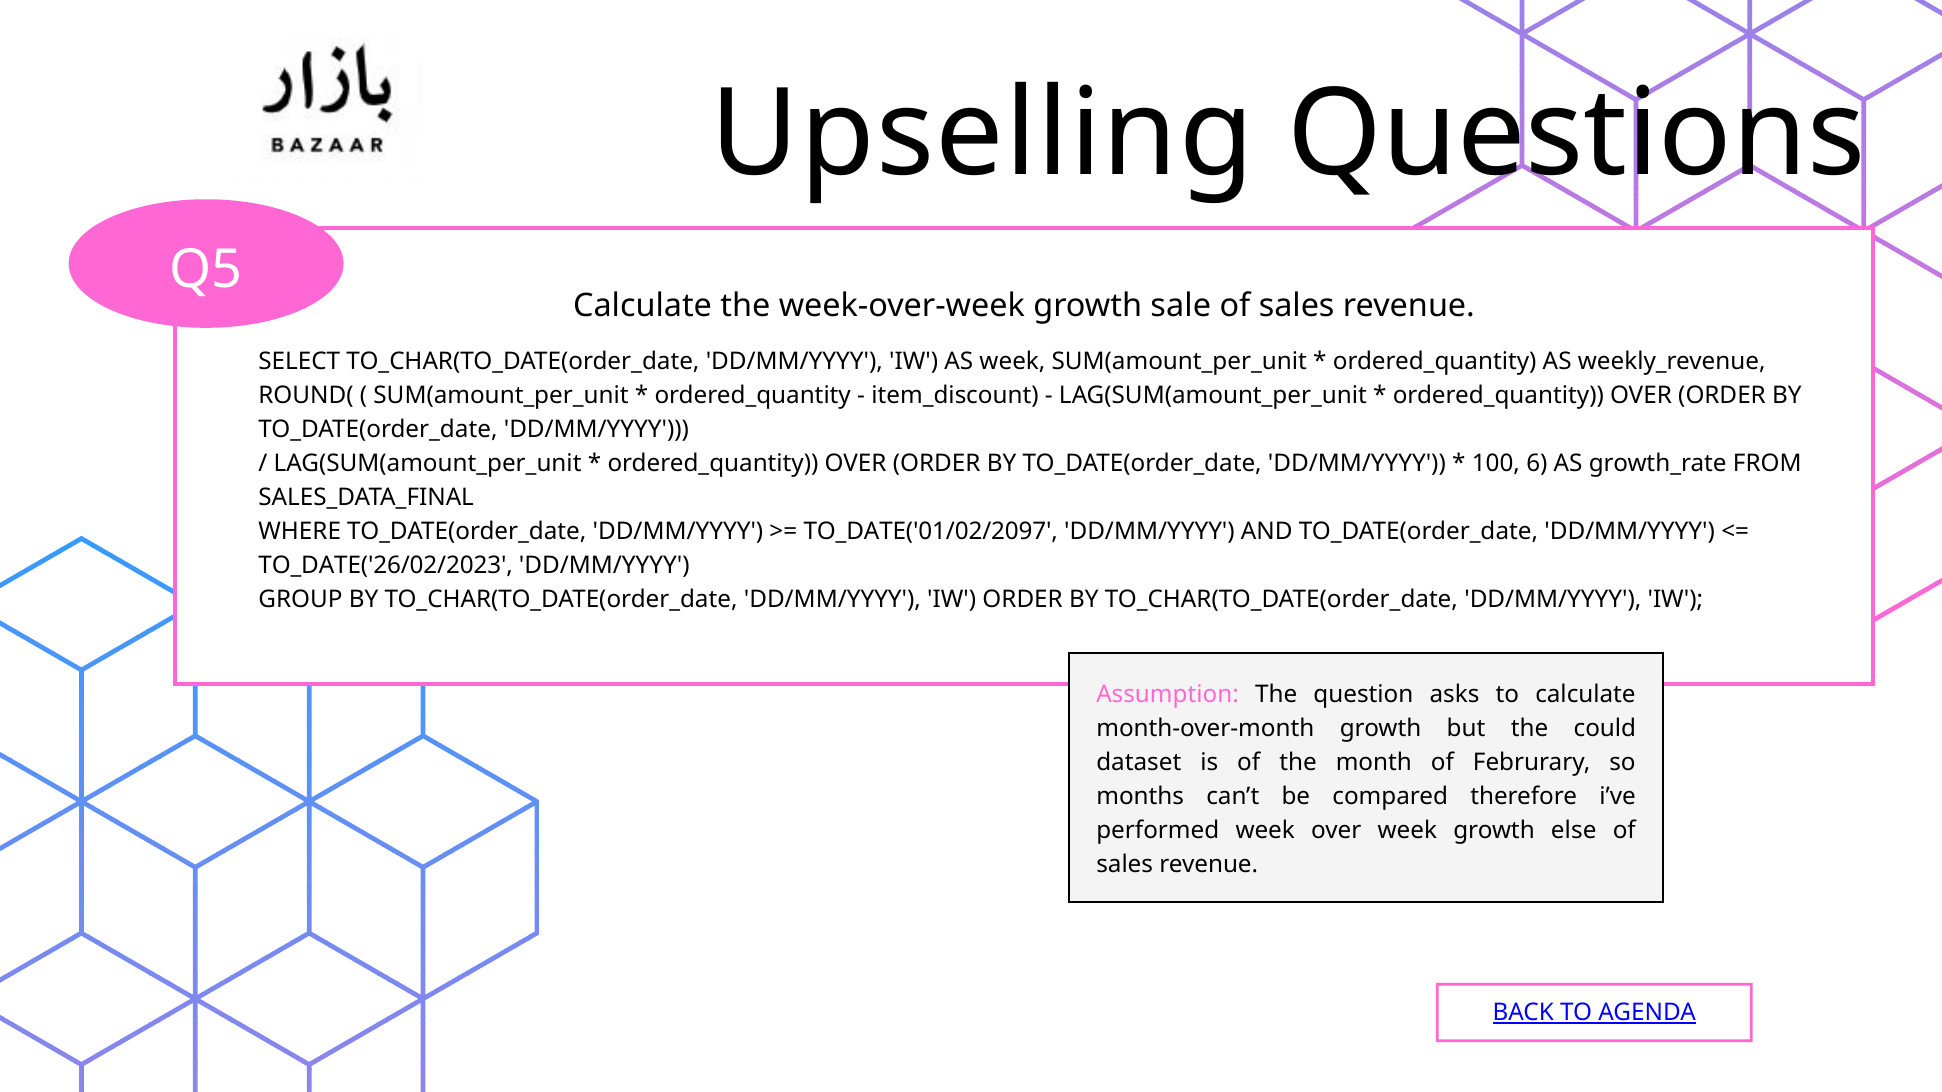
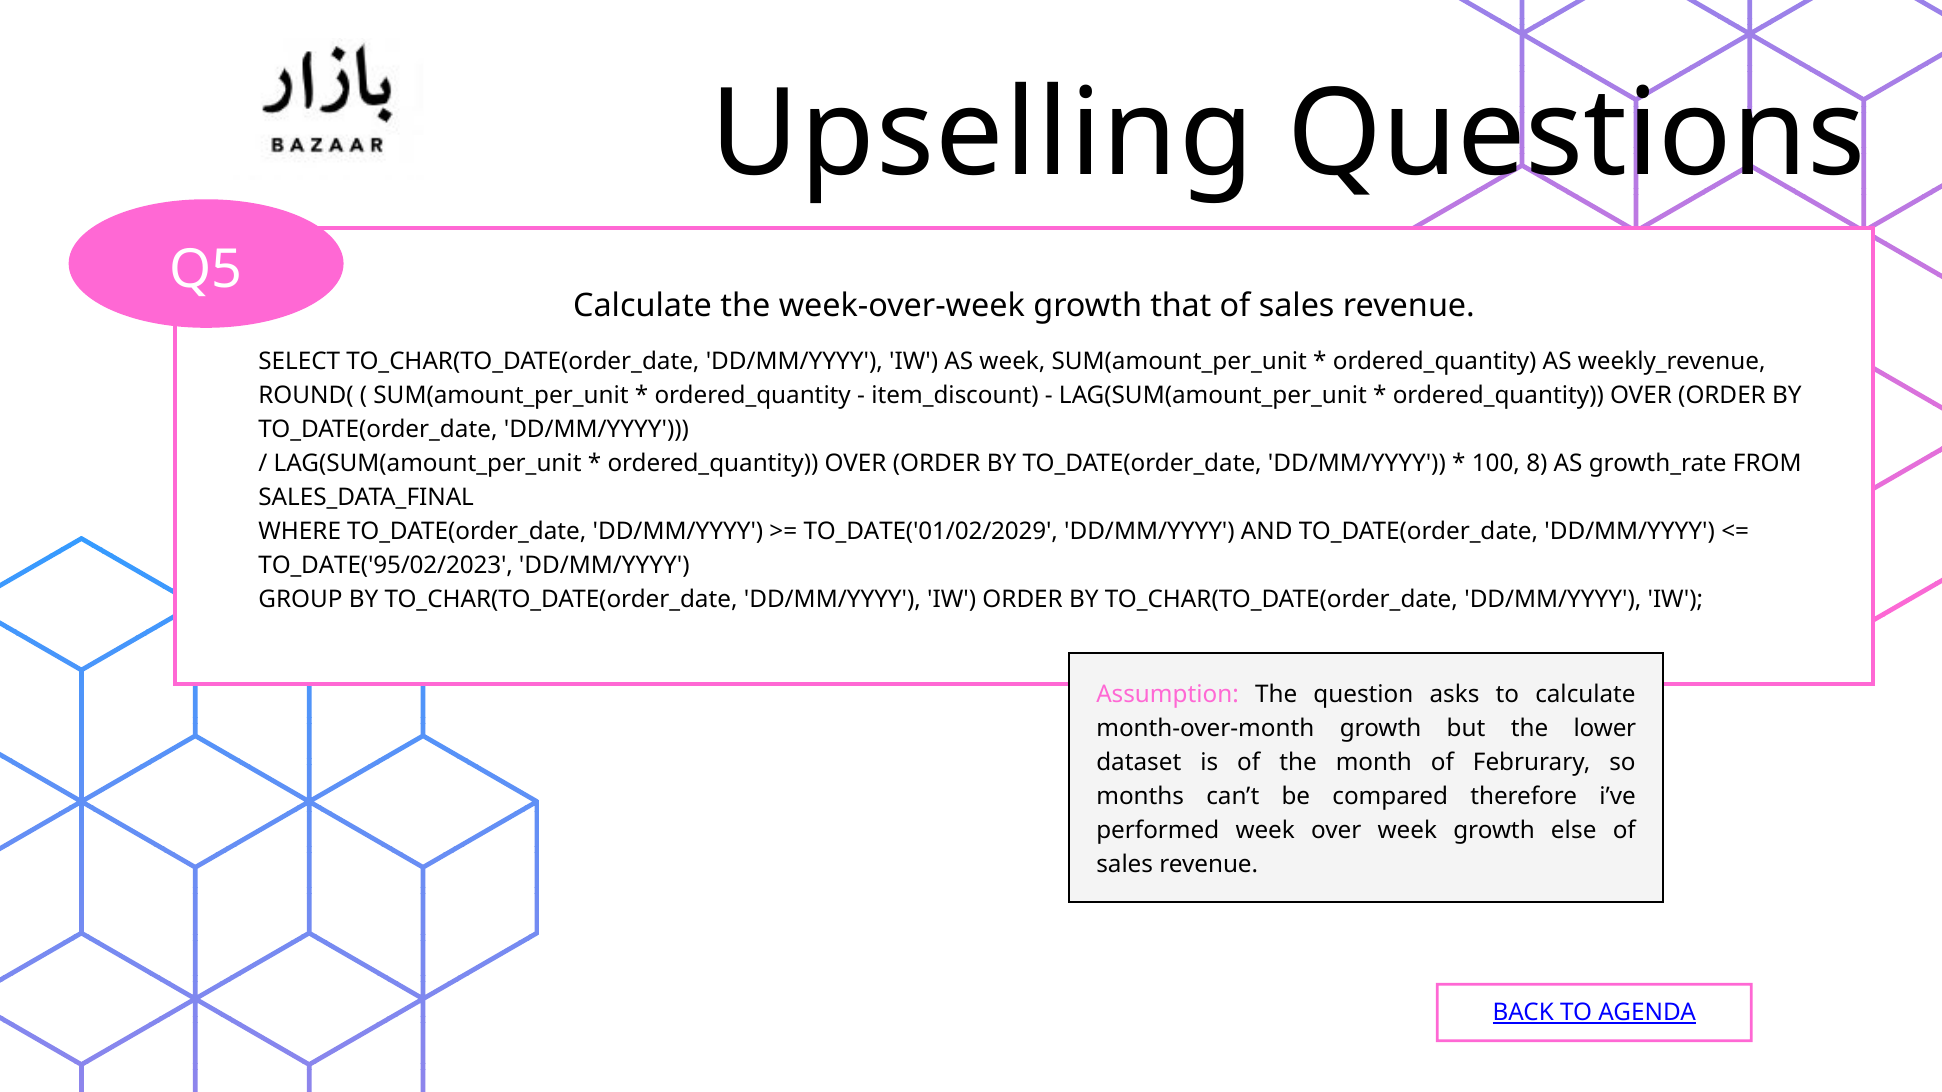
sale: sale -> that (1181, 306)
6: 6 -> 8 (1537, 464)
TO_DATE('01/02/2097: TO_DATE('01/02/2097 -> TO_DATE('01/02/2029 (931, 532)
TO_DATE('26/02/2023: TO_DATE('26/02/2023 -> TO_DATE('95/02/2023 (386, 565)
could: could -> lower (1605, 729)
